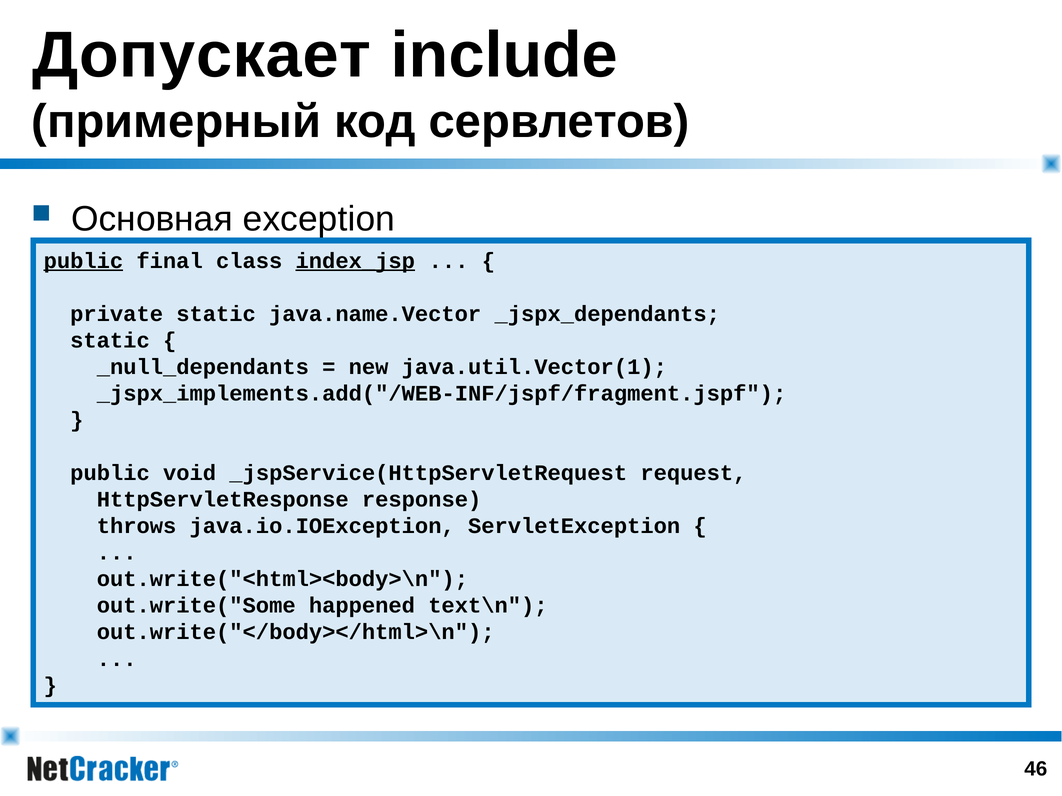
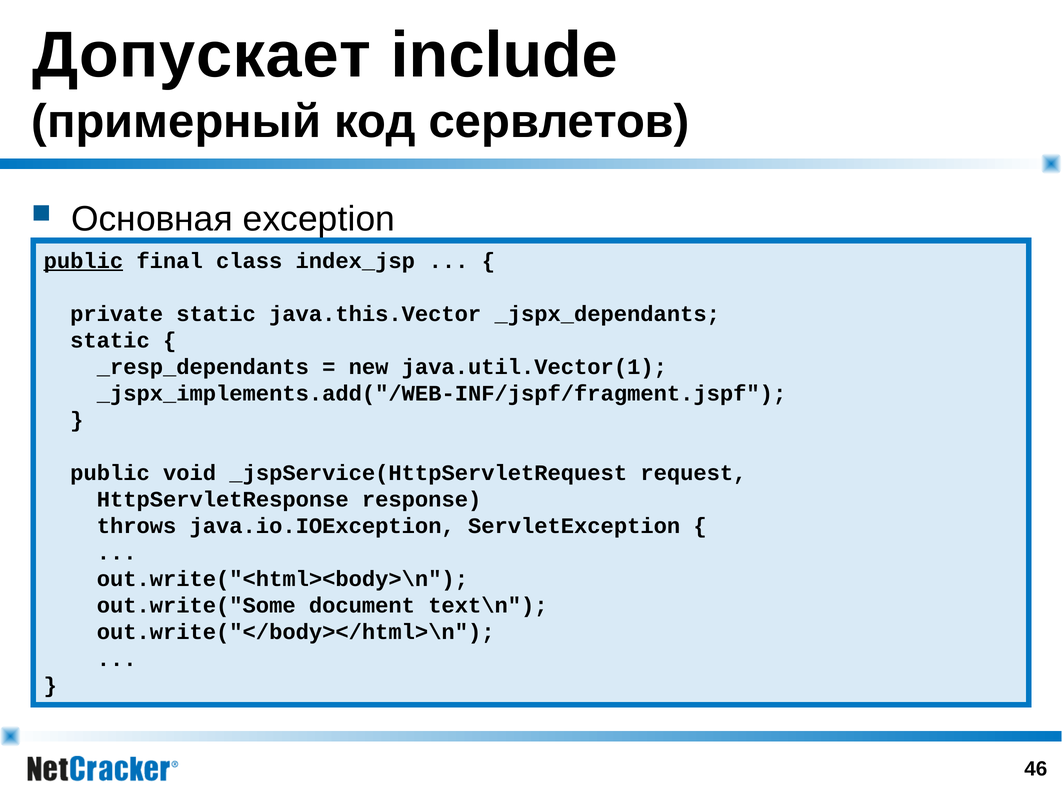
index_jsp underline: present -> none (355, 261)
java.name.Vector: java.name.Vector -> java.this.Vector (375, 314)
_null_dependants: _null_dependants -> _resp_dependants (203, 367)
happened: happened -> document (362, 606)
